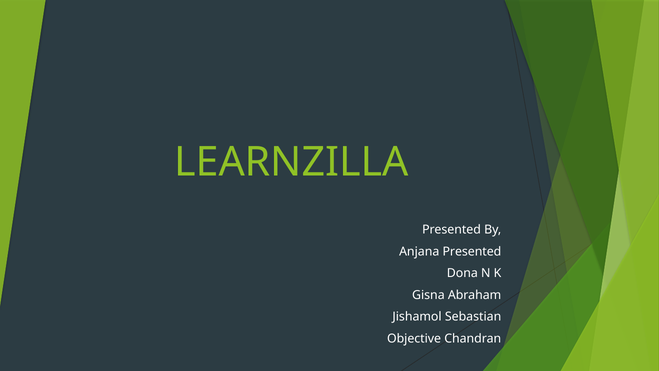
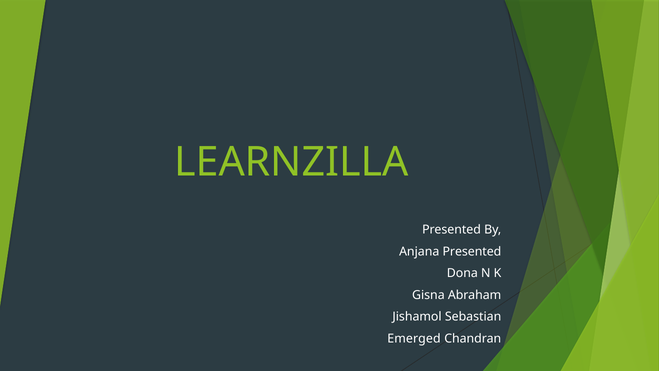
Objective: Objective -> Emerged (414, 338)
